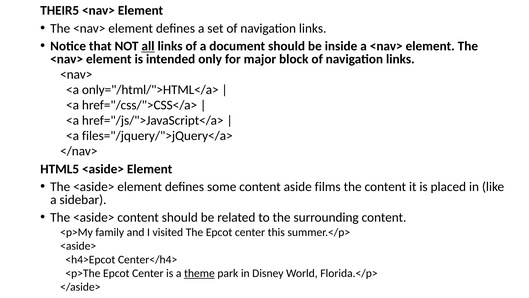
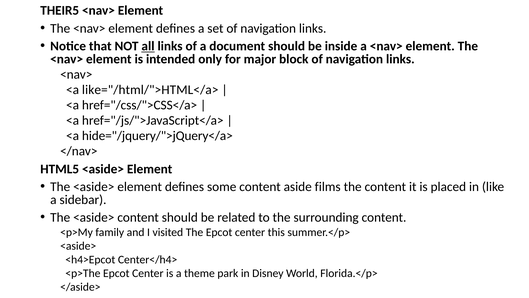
only="/html/">HTML</a>: only="/html/">HTML</a> -> like="/html/">HTML</a> (150, 90)
files="/jquery/">jQuery</a>: files="/jquery/">jQuery</a> -> hide="/jquery/">jQuery</a> (157, 136)
theme underline: present -> none (199, 273)
